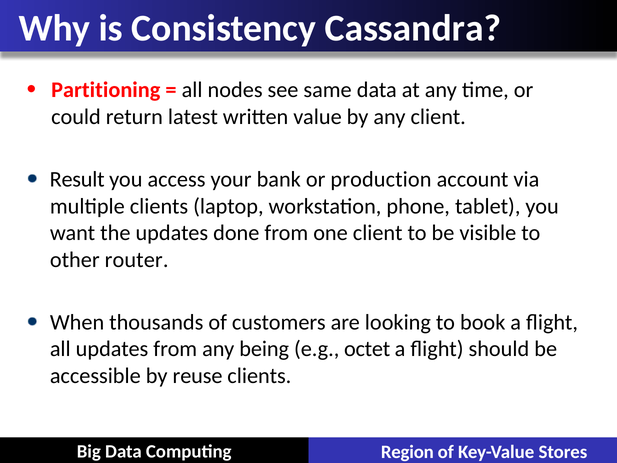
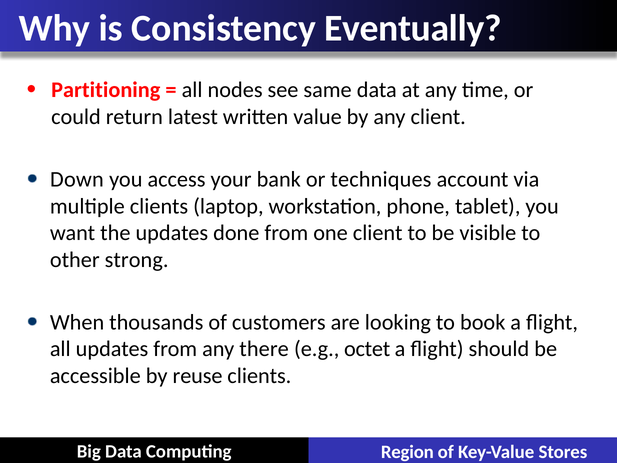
Cassandra: Cassandra -> Eventually (413, 28)
Result: Result -> Down (77, 179)
production: production -> techniques (381, 179)
router: router -> strong (137, 260)
being: being -> there (264, 349)
